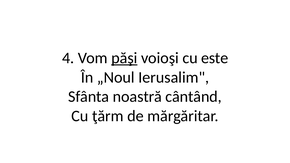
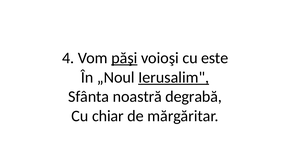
Ierusalim underline: none -> present (174, 77)
cântând: cântând -> degrabă (194, 97)
ţărm: ţărm -> chiar (108, 116)
